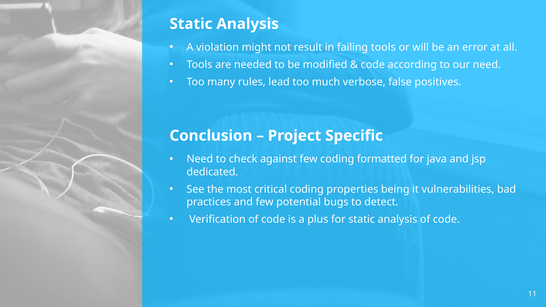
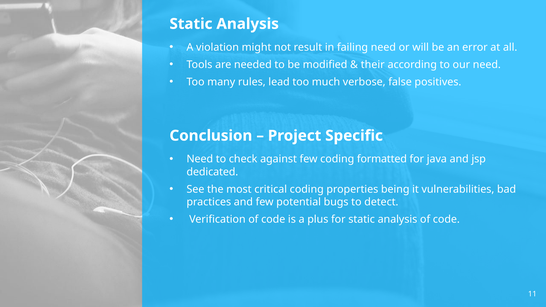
failing tools: tools -> need (383, 47)
code: code -> their (373, 65)
